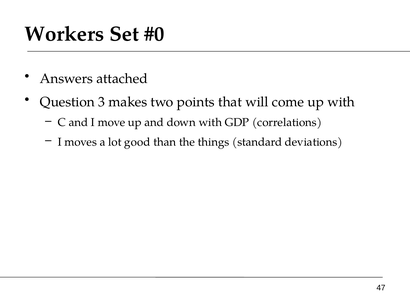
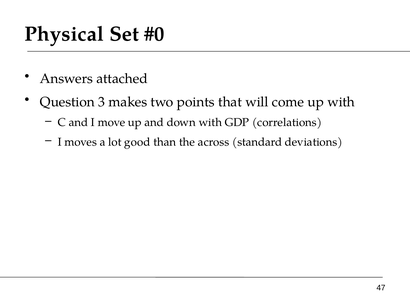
Workers: Workers -> Physical (64, 34)
things: things -> across (214, 142)
